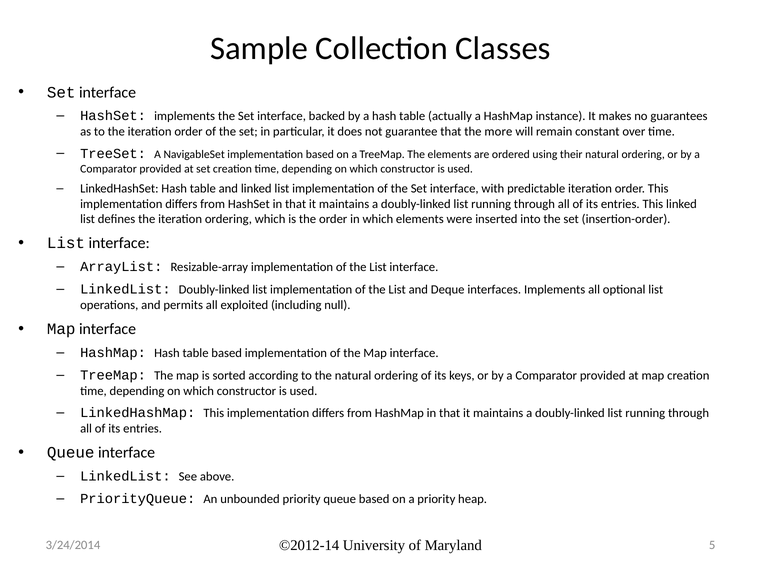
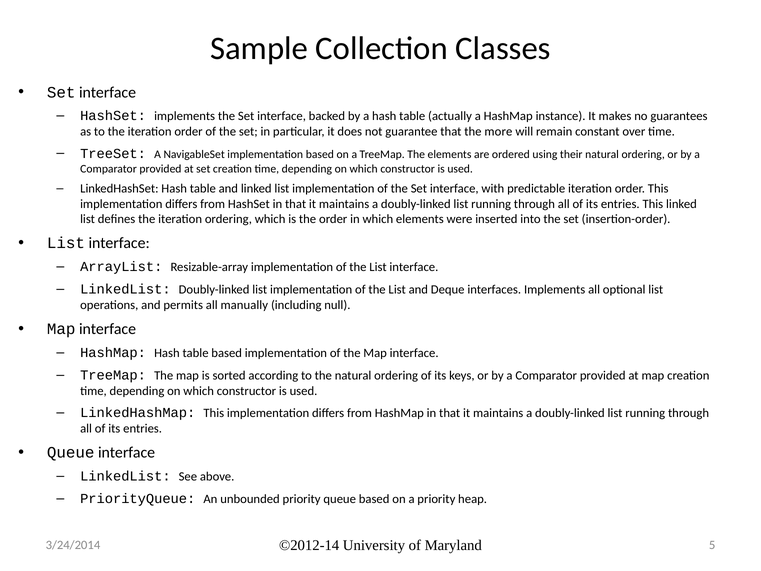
exploited: exploited -> manually (244, 305)
